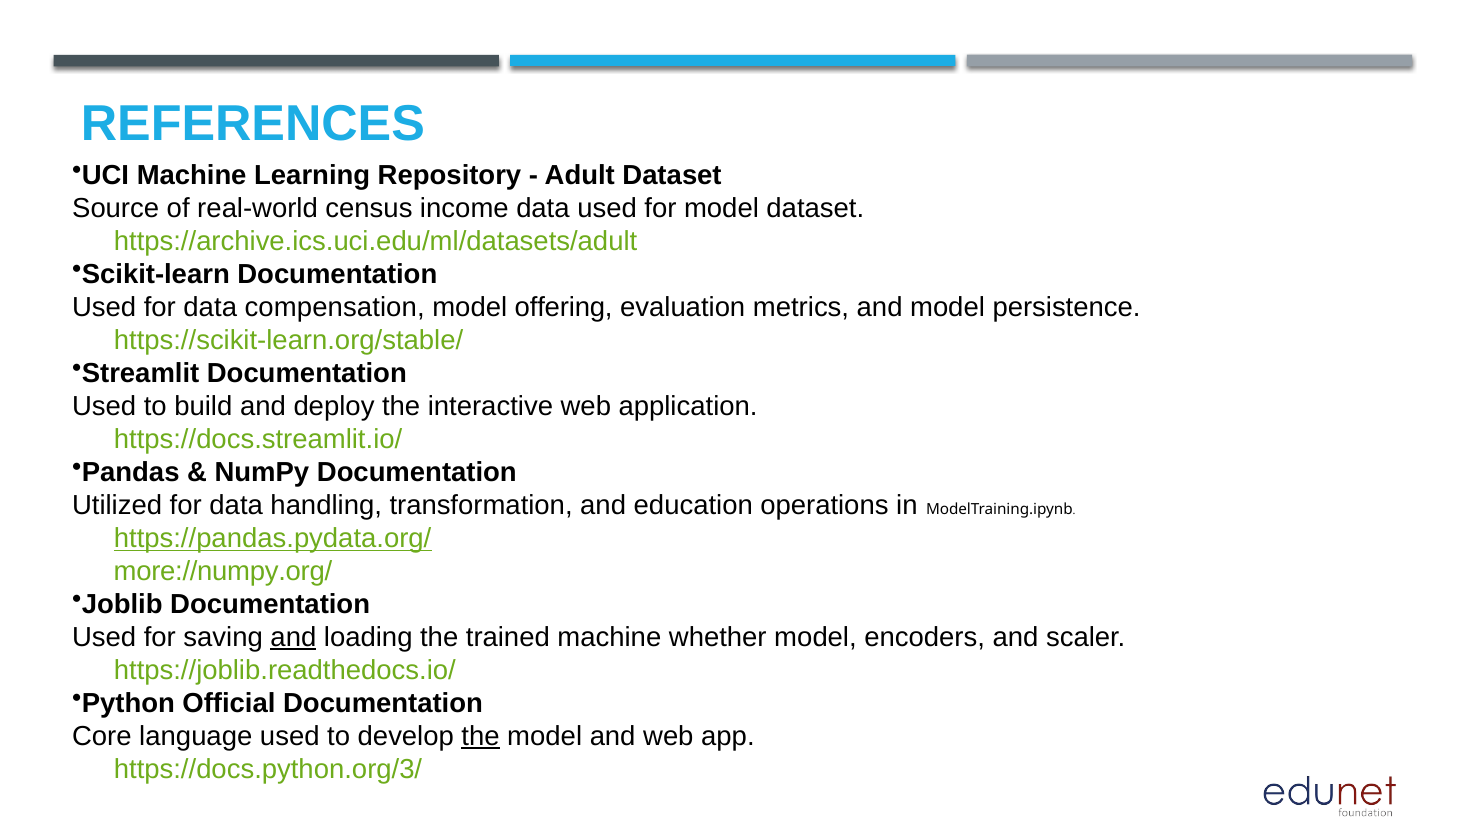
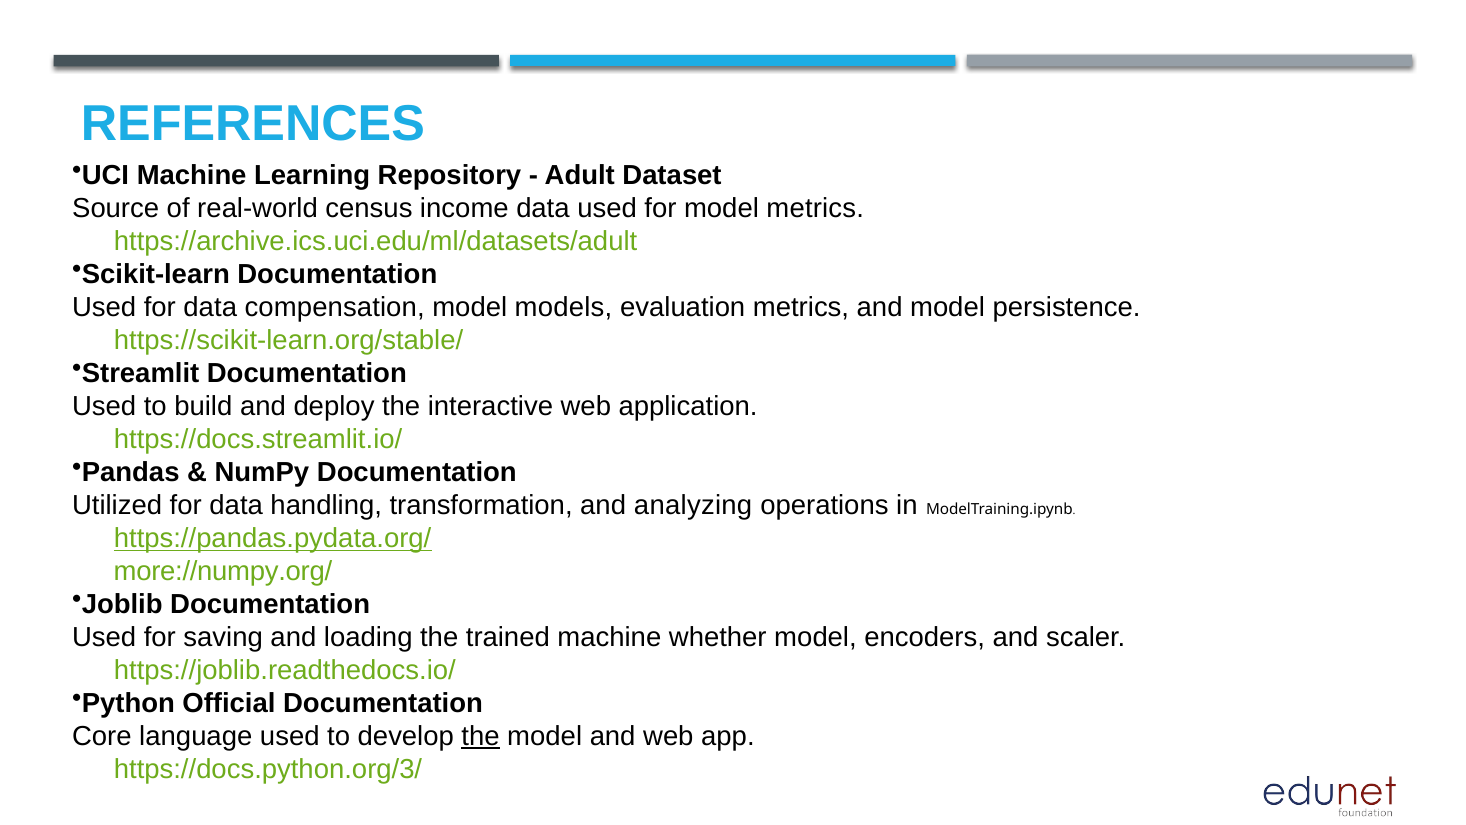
model dataset: dataset -> metrics (815, 208)
offering: offering -> models (563, 307)
education: education -> analyzing (693, 505)
and underline: present -> none (293, 637)
